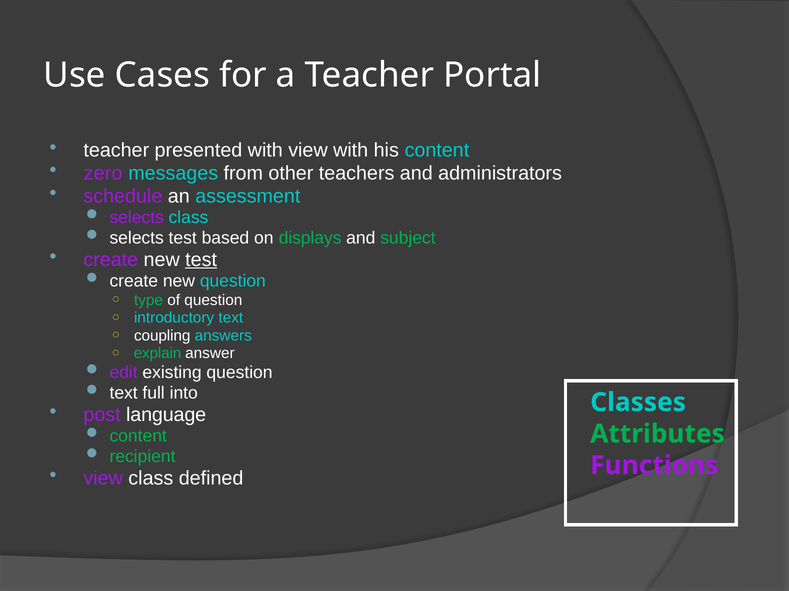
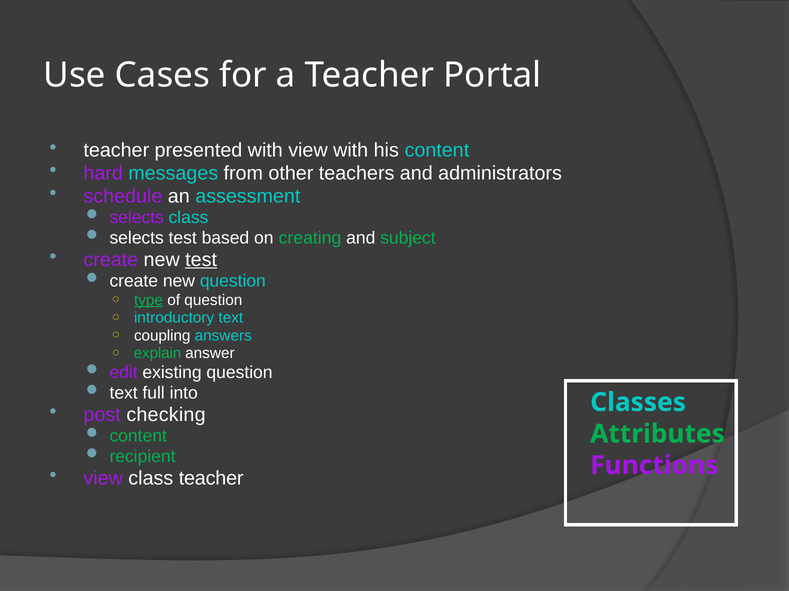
zero: zero -> hard (103, 174)
displays: displays -> creating (310, 238)
type underline: none -> present (149, 300)
language: language -> checking (166, 415)
class defined: defined -> teacher (211, 479)
